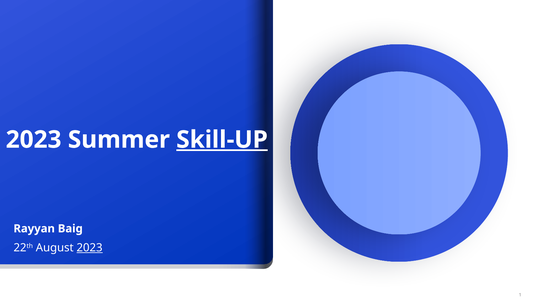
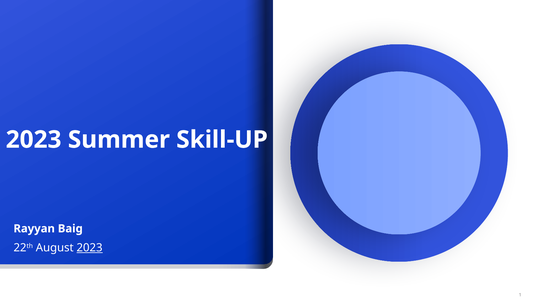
Skill-UP underline: present -> none (222, 140)
